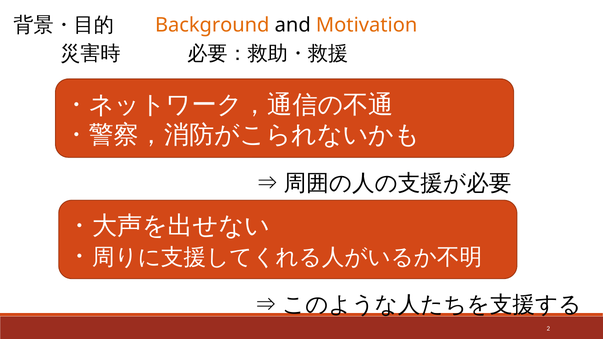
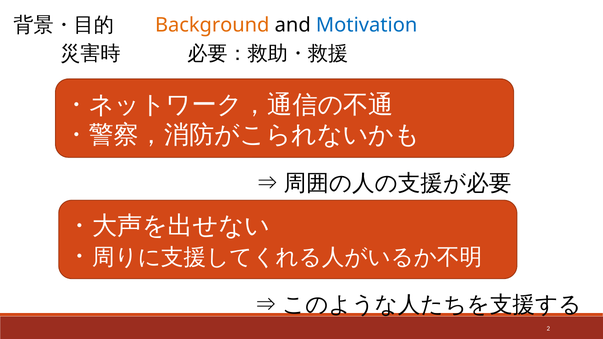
Motivation colour: orange -> blue (367, 25)
